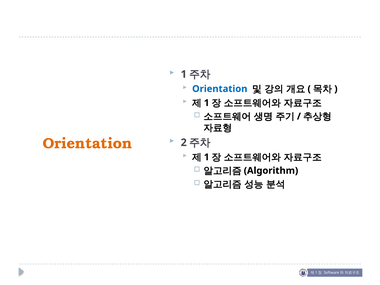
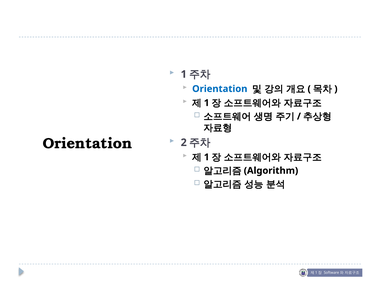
Orientation colour: orange -> black (87, 144)
